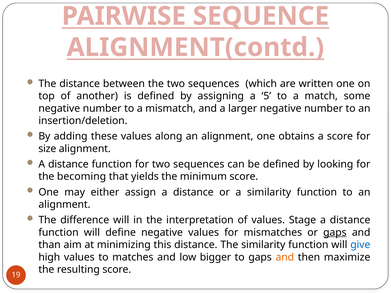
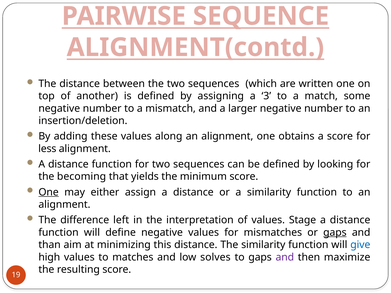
5: 5 -> 3 (266, 96)
size: size -> less (47, 149)
One underline: none -> present (49, 192)
difference will: will -> left (121, 220)
bigger: bigger -> solves (215, 257)
and colour: orange -> purple (285, 257)
